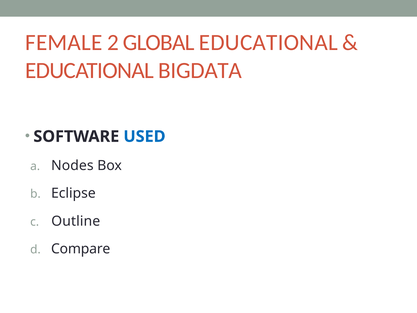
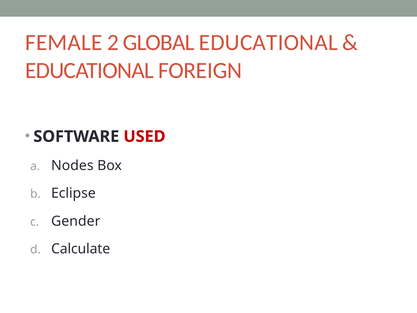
BIGDATA: BIGDATA -> FOREIGN (200, 70)
USED colour: blue -> red (144, 136)
Outline: Outline -> Gender (76, 221)
Compare: Compare -> Calculate (81, 249)
